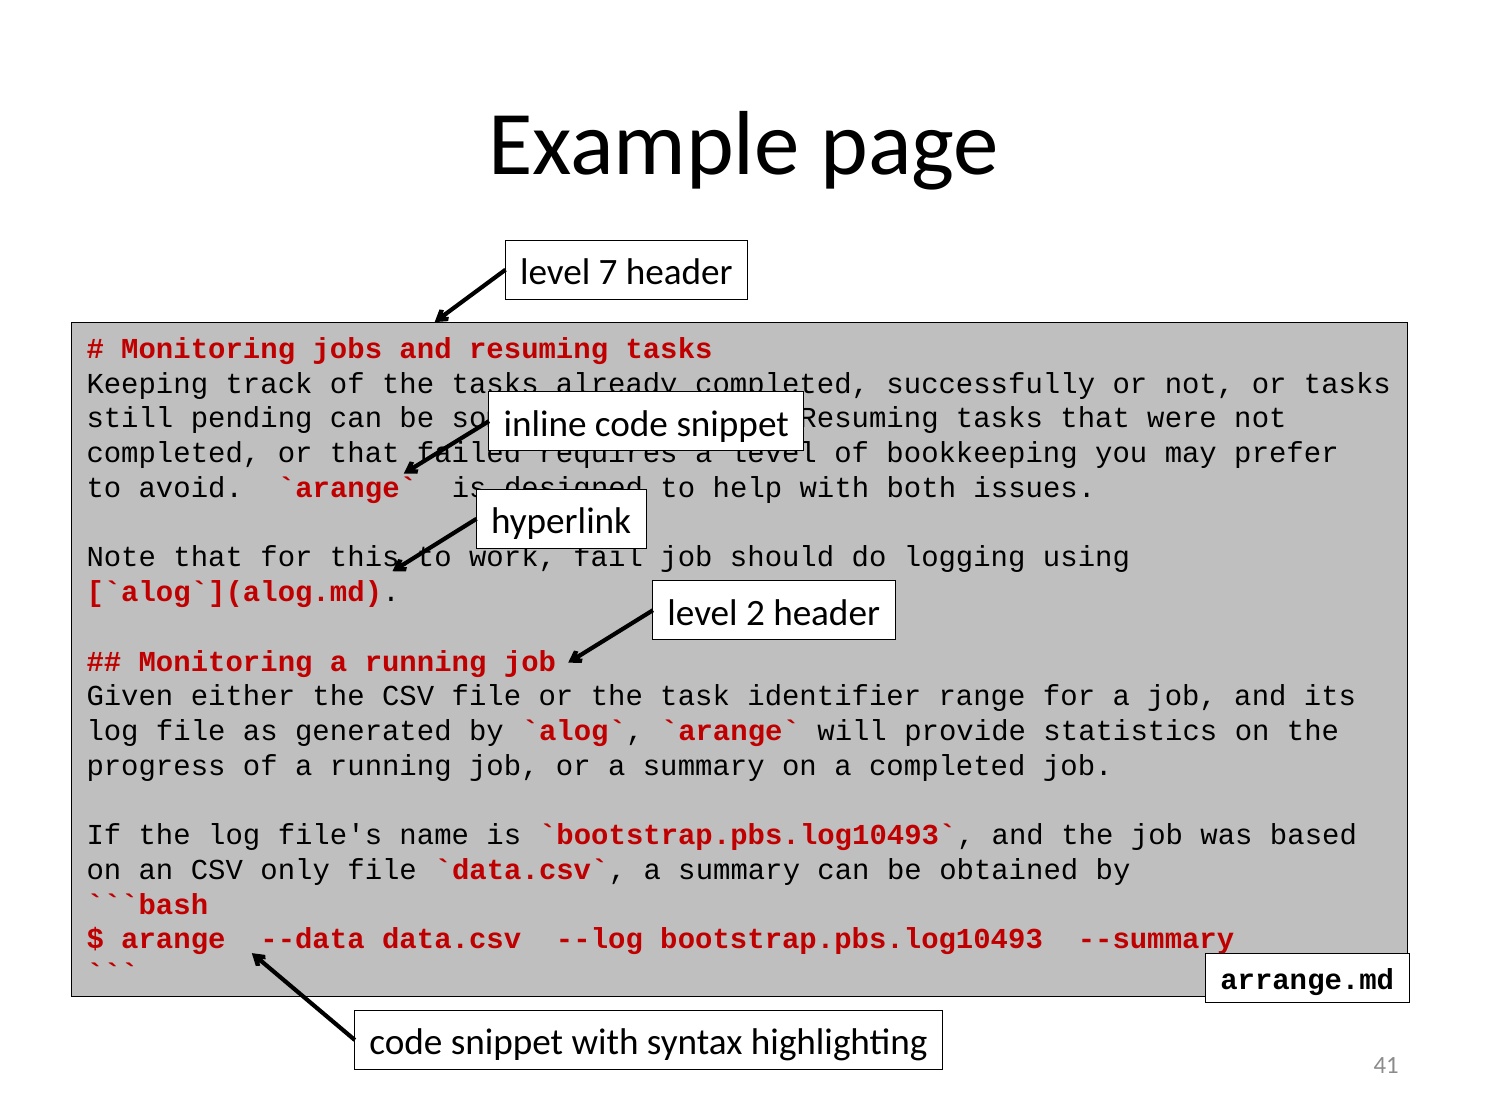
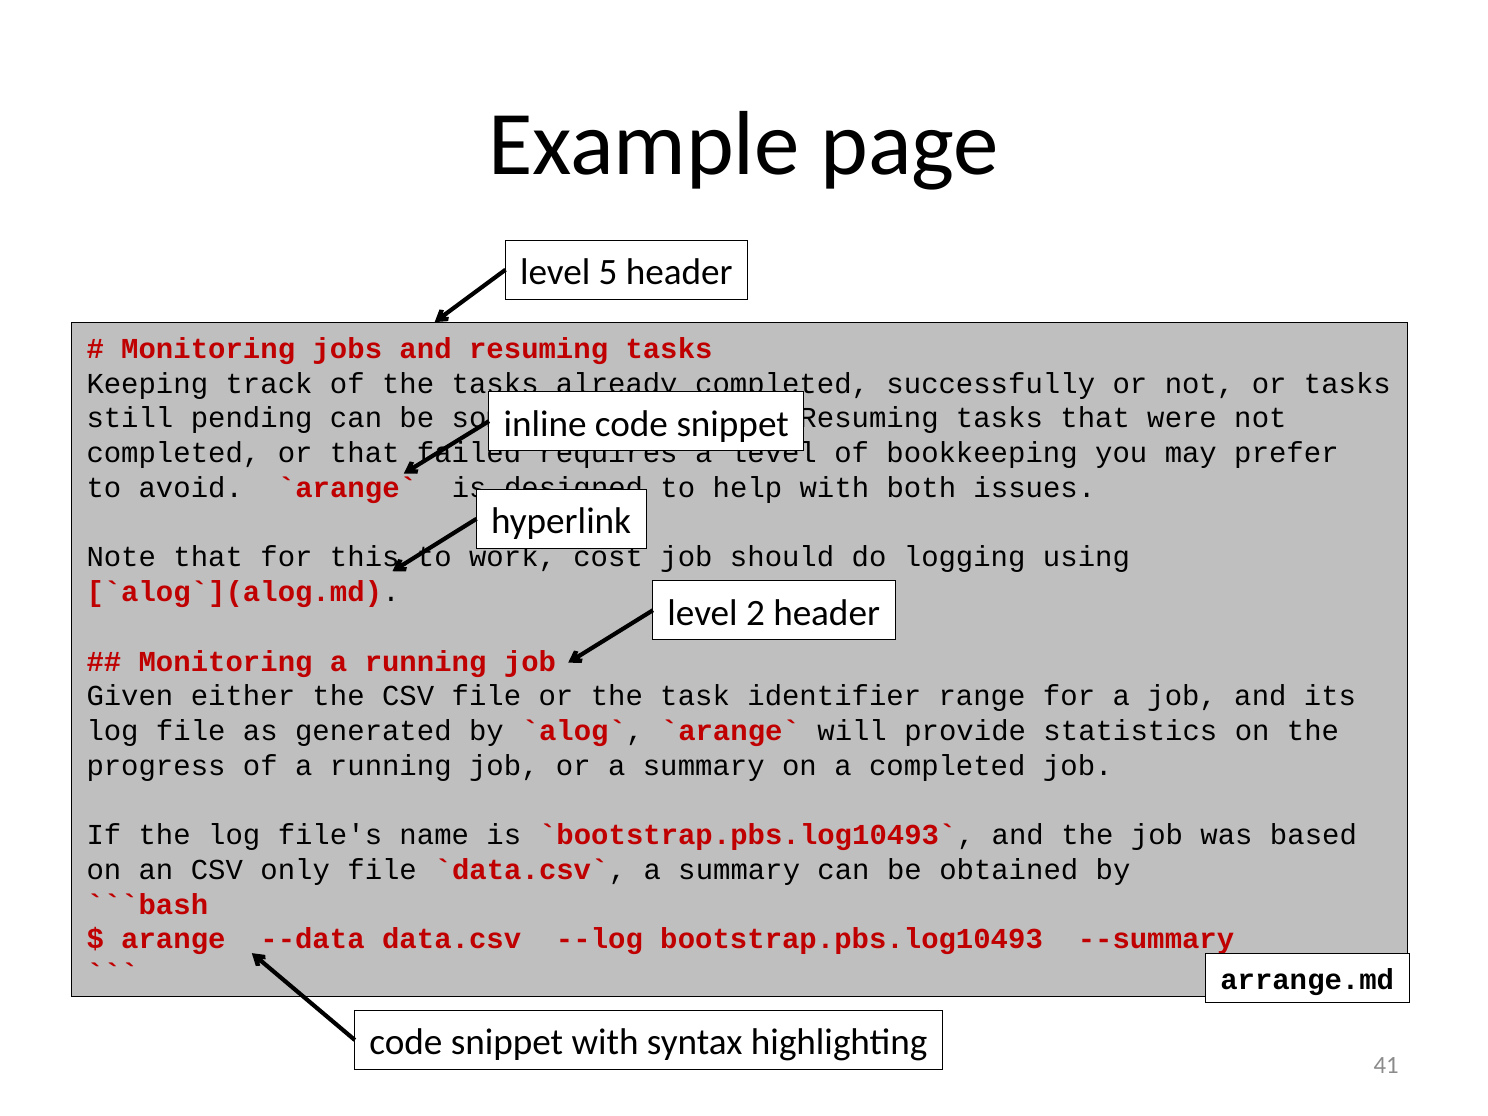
7: 7 -> 5 (608, 272)
fail: fail -> cost (608, 557)
